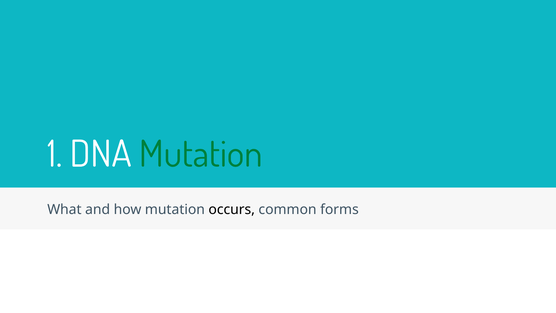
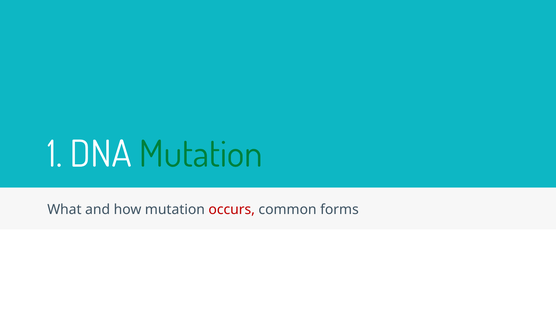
occurs colour: black -> red (232, 209)
